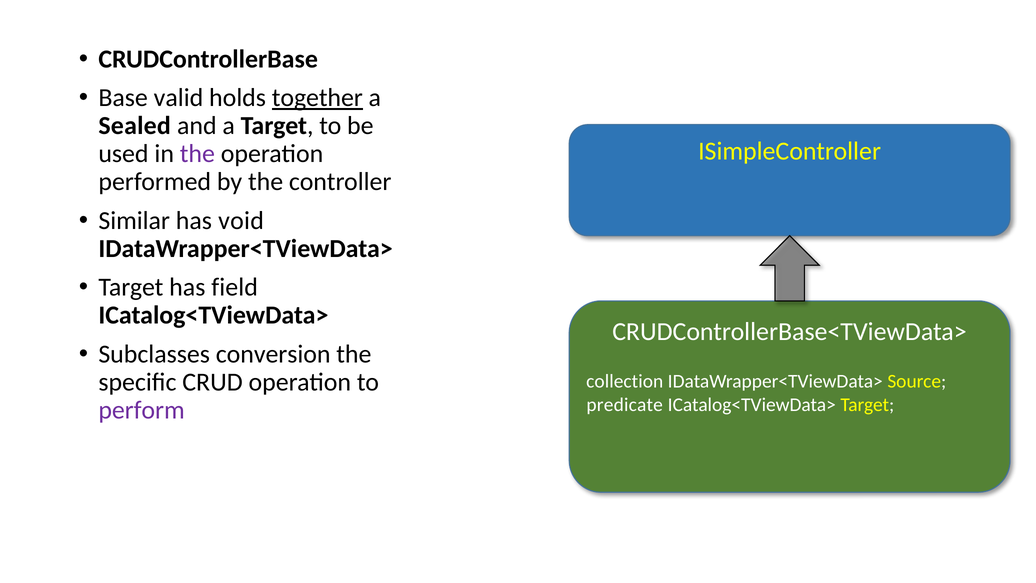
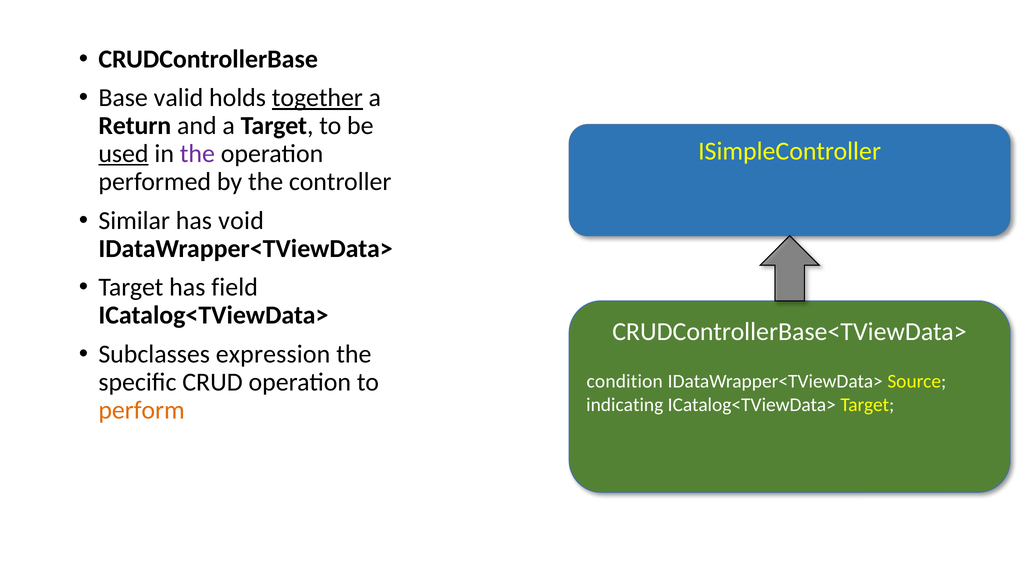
Sealed: Sealed -> Return (135, 126)
used underline: none -> present (123, 154)
conversion: conversion -> expression (273, 354)
collection: collection -> condition (625, 381)
predicate: predicate -> indicating (625, 405)
perform colour: purple -> orange (142, 410)
